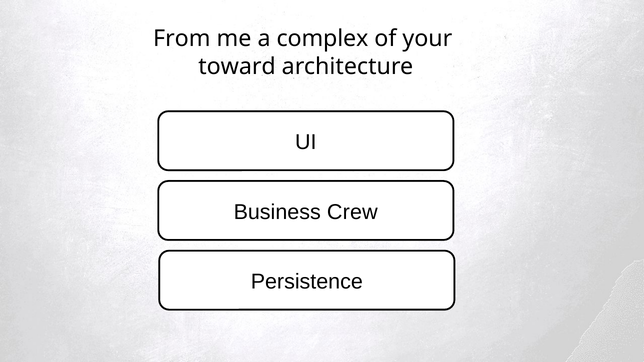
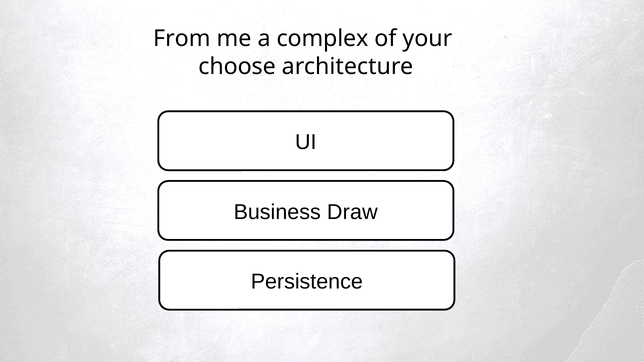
toward: toward -> choose (237, 67)
Crew: Crew -> Draw (352, 212)
